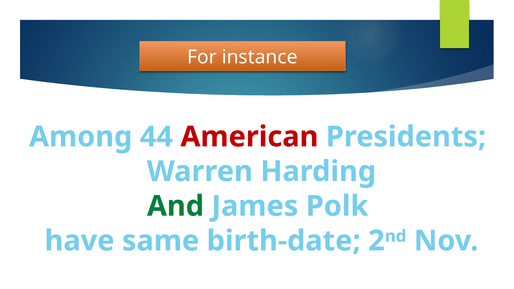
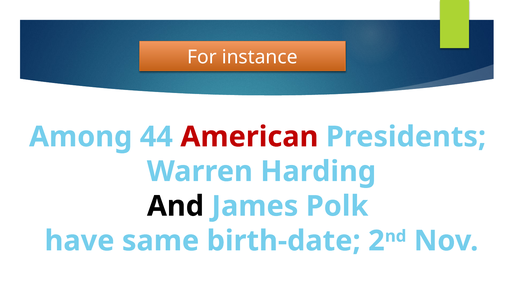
And colour: green -> black (175, 206)
